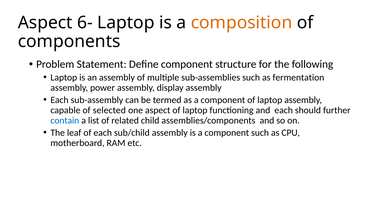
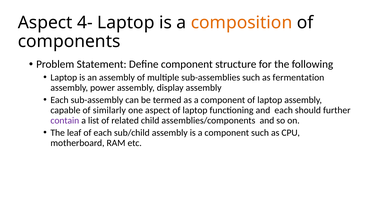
6-: 6- -> 4- (85, 23)
selected: selected -> similarly (109, 110)
contain colour: blue -> purple (65, 121)
